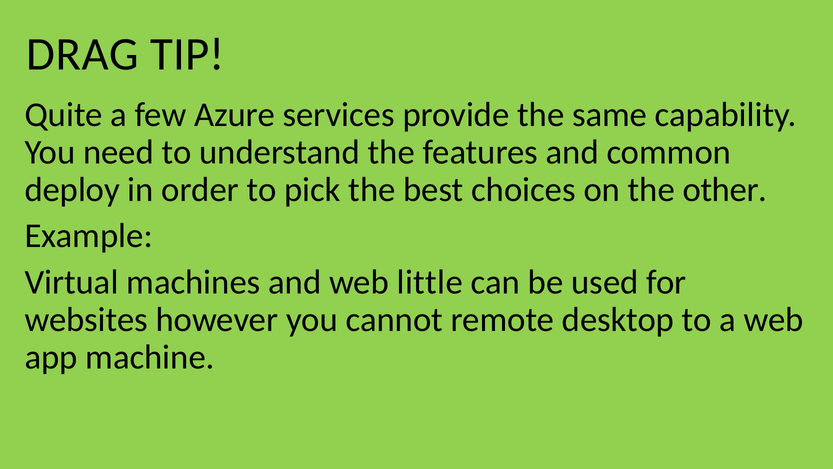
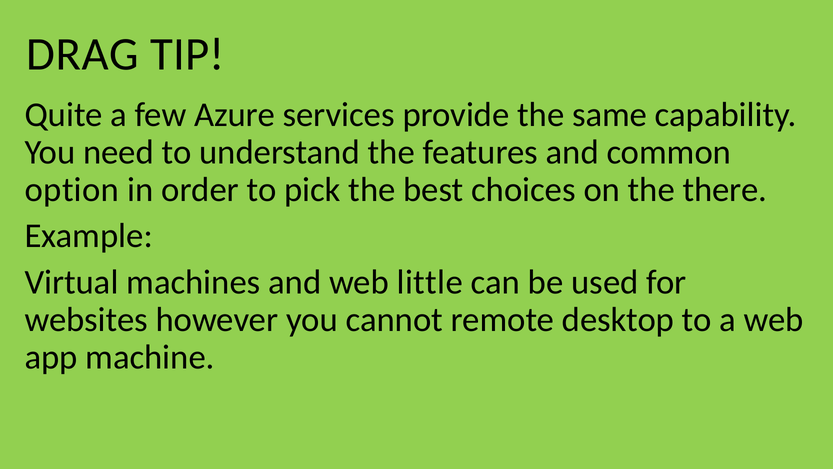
deploy: deploy -> option (72, 190)
other: other -> there (725, 190)
